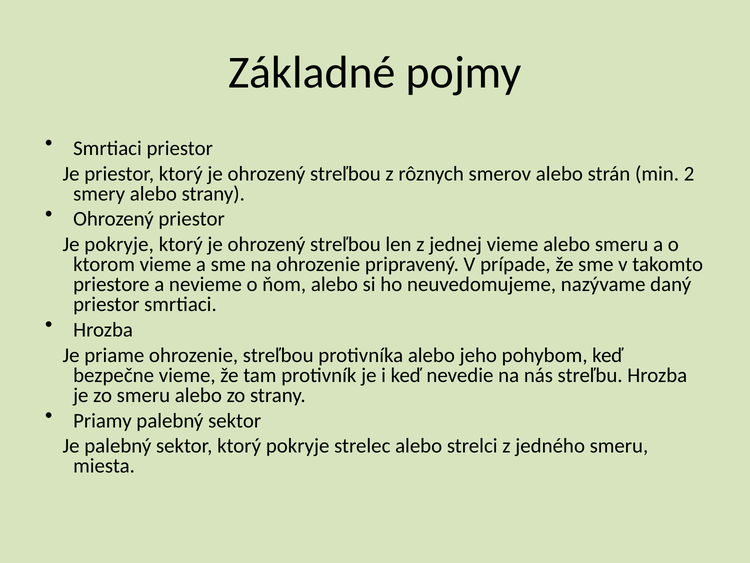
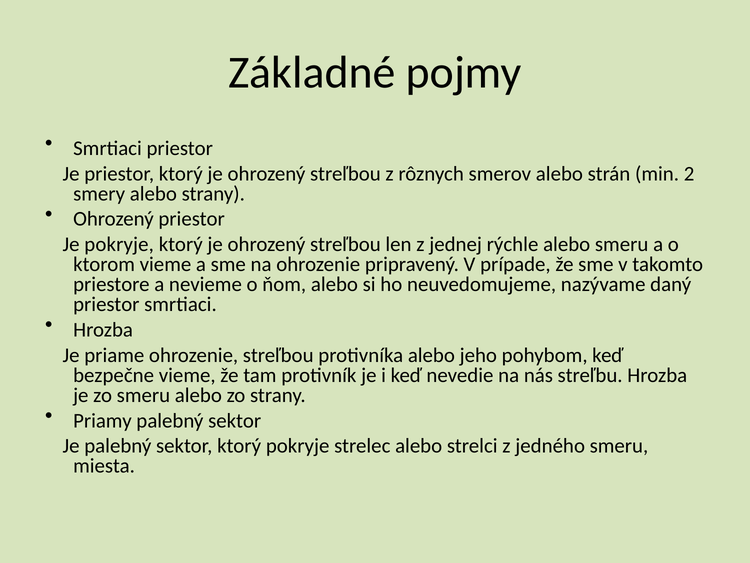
jednej vieme: vieme -> rýchle (513, 244)
